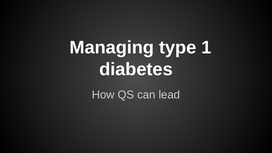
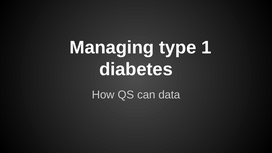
lead: lead -> data (169, 95)
